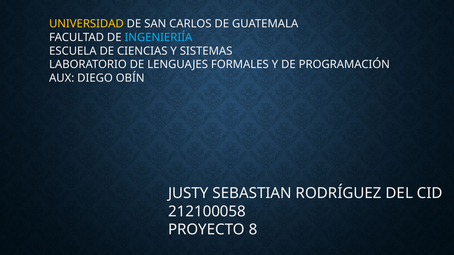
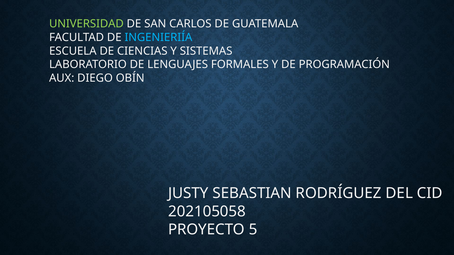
UNIVERSIDAD colour: yellow -> light green (86, 24)
212100058: 212100058 -> 202105058 (207, 212)
8: 8 -> 5 (253, 230)
